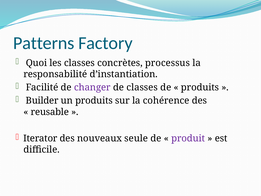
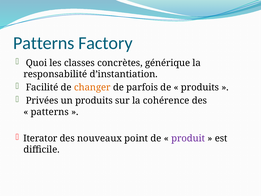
processus: processus -> générique (168, 63)
changer colour: purple -> orange (92, 87)
de classes: classes -> parfois (142, 87)
Builder: Builder -> Privées (42, 101)
reusable: reusable -> patterns (50, 112)
seule: seule -> point (136, 138)
